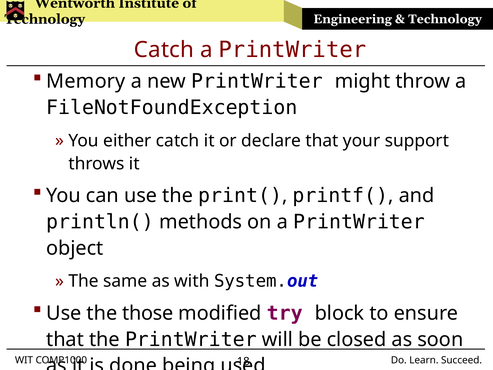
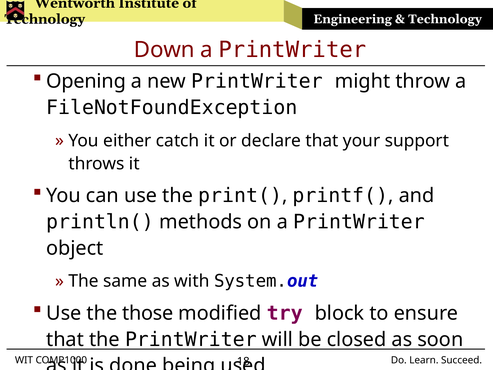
Catch: Catch -> Down (164, 50)
Memory: Memory -> Opening (86, 81)
